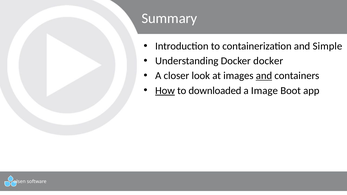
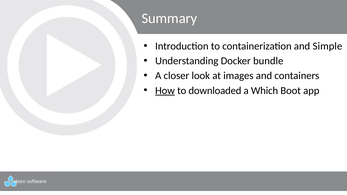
Docker docker: docker -> bundle (268, 61)
and underline: present -> none (264, 76)
Image: Image -> Which (265, 91)
